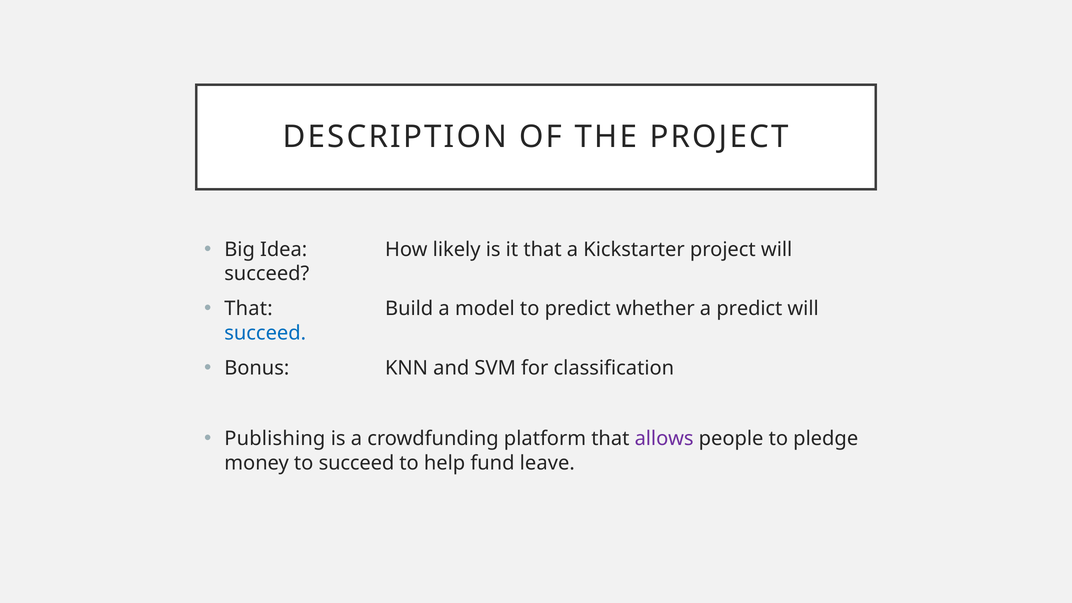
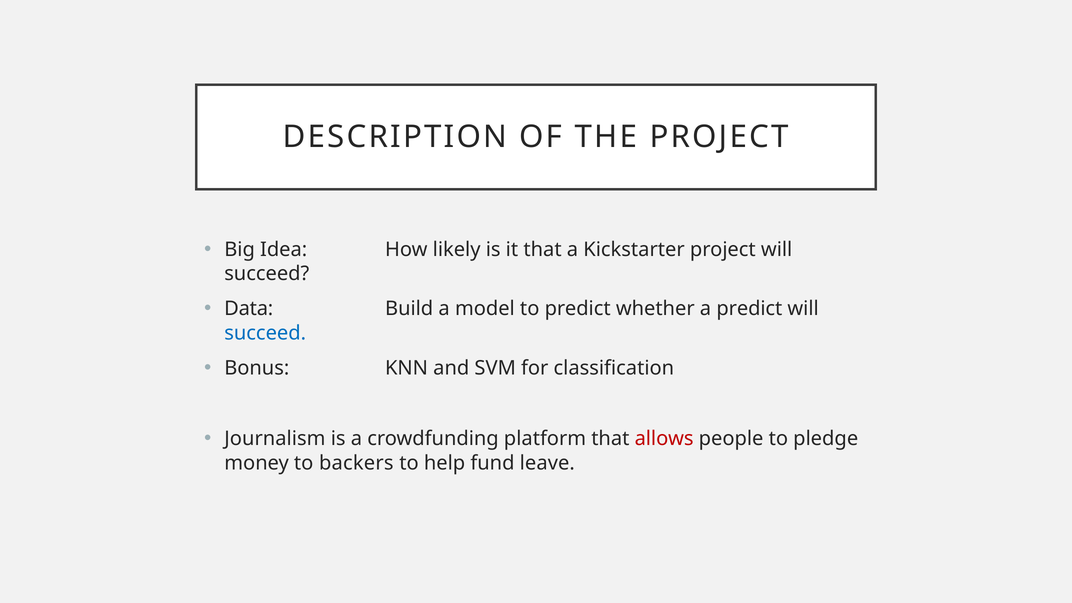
That: That -> Data (249, 309)
Publishing: Publishing -> Journalism (275, 439)
allows colour: purple -> red (664, 439)
to succeed: succeed -> backers (356, 463)
